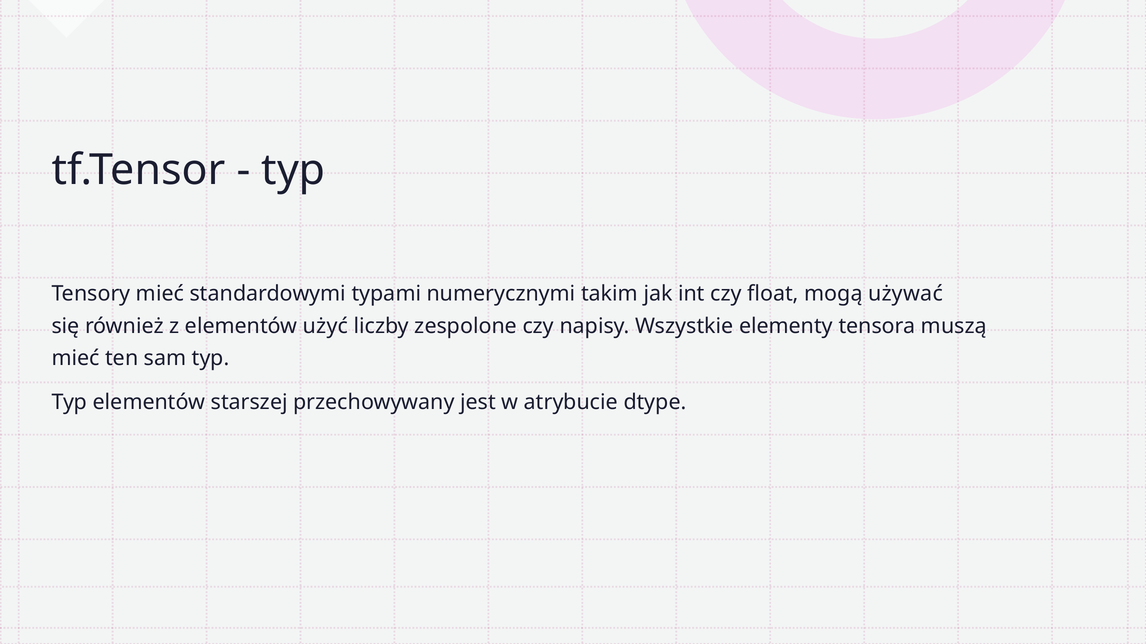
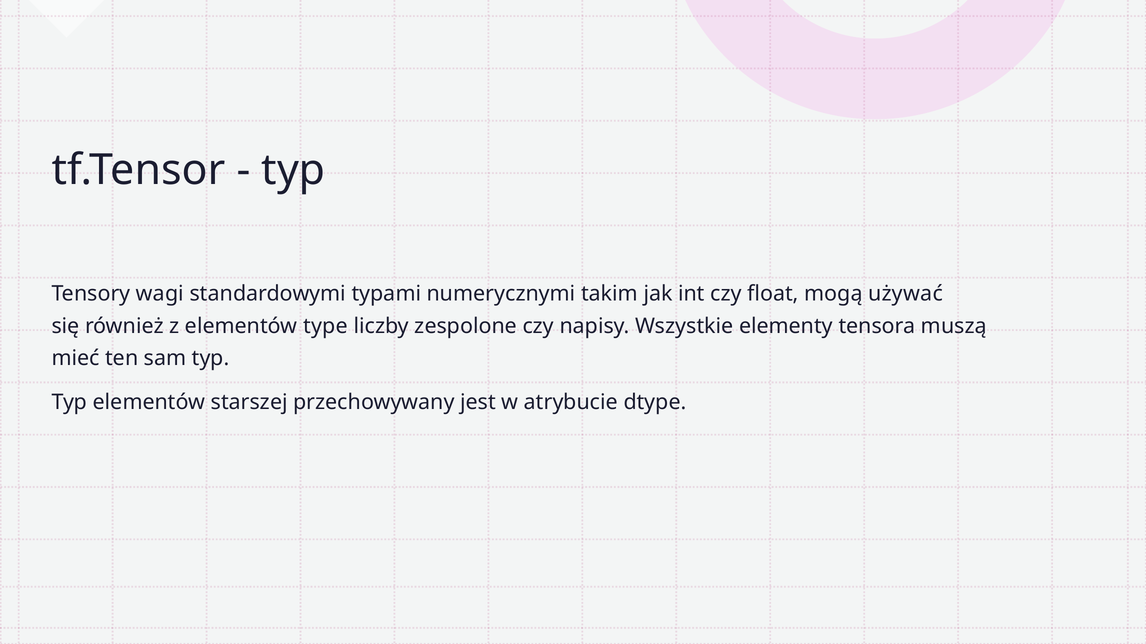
Tensory mieć: mieć -> wagi (160, 294)
użyć: użyć -> type (325, 326)
